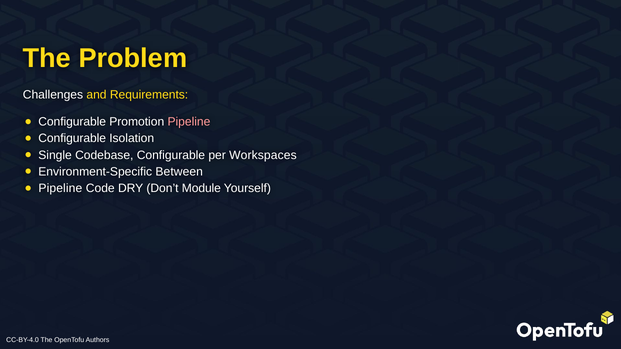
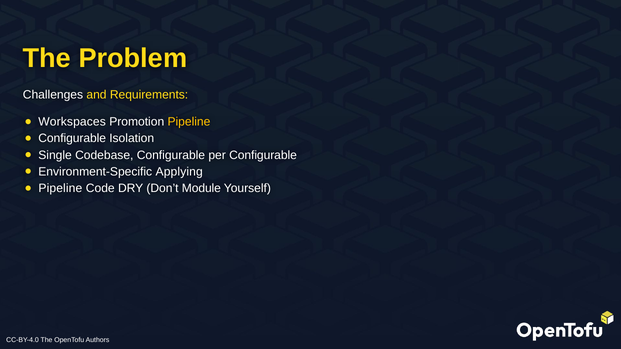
Configurable: Configurable -> Workspaces (72, 122)
Pipeline colour: pink -> yellow (189, 122)
per Workspaces: Workspaces -> Configurable (263, 155)
Between: Between -> Applying (179, 172)
